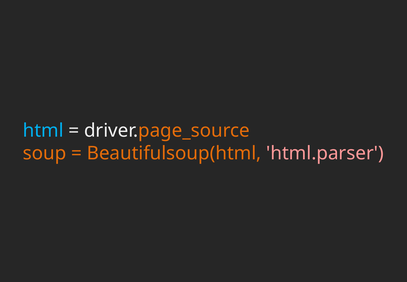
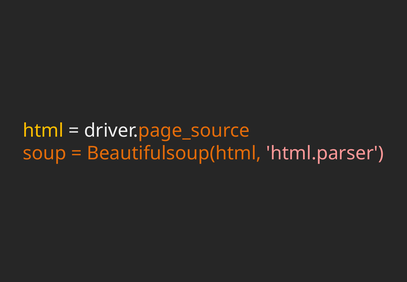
html colour: light blue -> yellow (43, 131)
